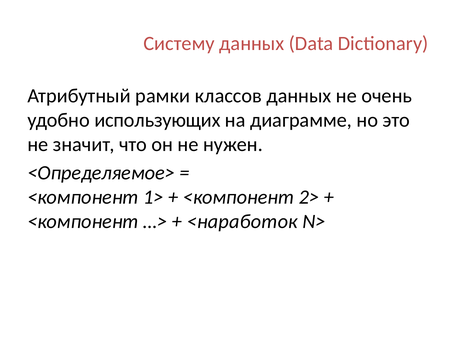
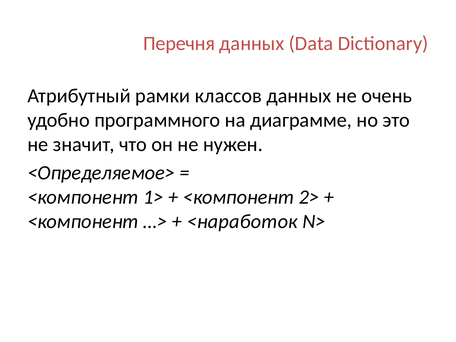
Систему: Систему -> Перечня (179, 44)
использующих: использующих -> программного (157, 120)
